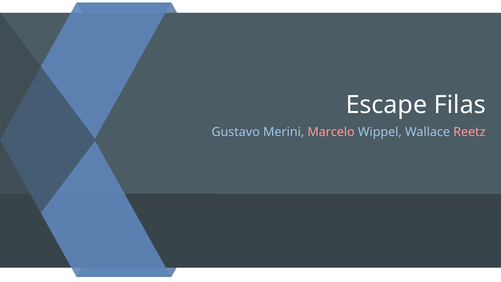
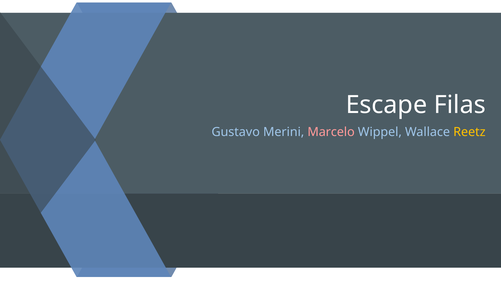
Reetz colour: pink -> yellow (469, 132)
